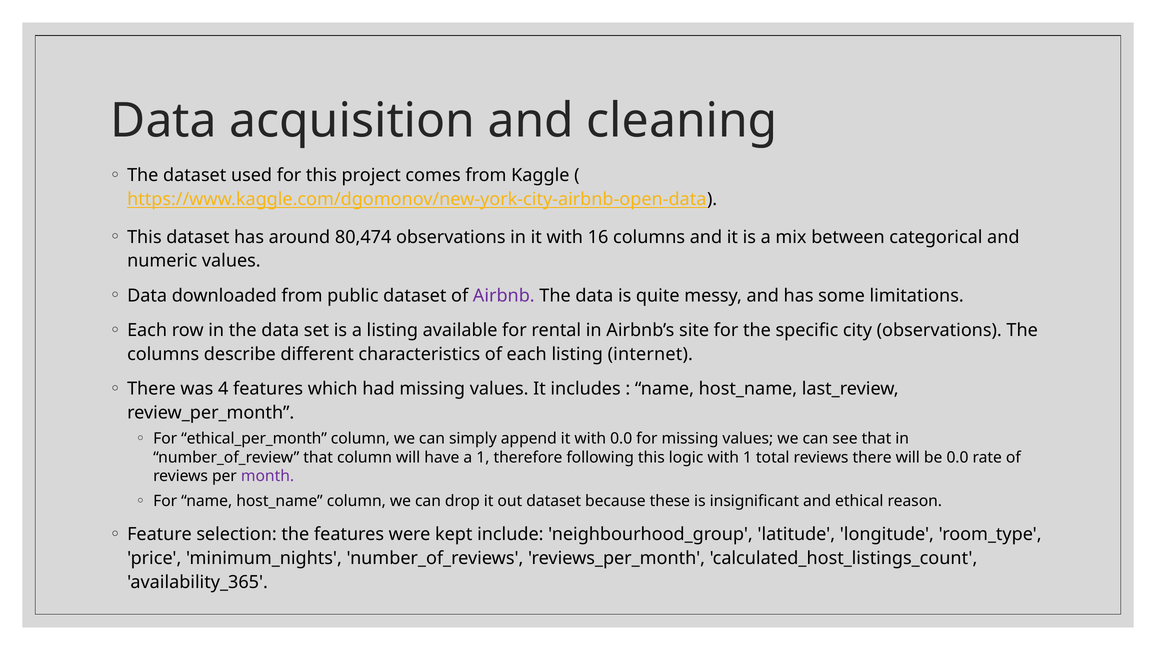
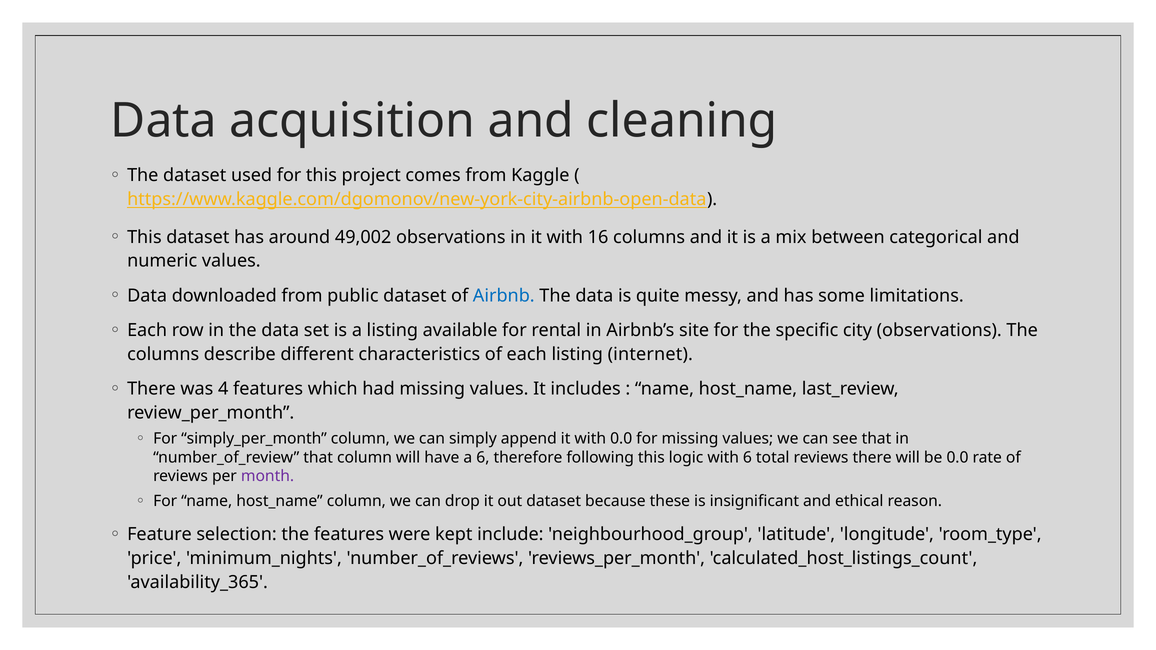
80,474: 80,474 -> 49,002 (363, 237)
Airbnb colour: purple -> blue (504, 296)
ethical_per_month: ethical_per_month -> simply_per_month (254, 439)
a 1: 1 -> 6 (483, 458)
with 1: 1 -> 6 (747, 458)
